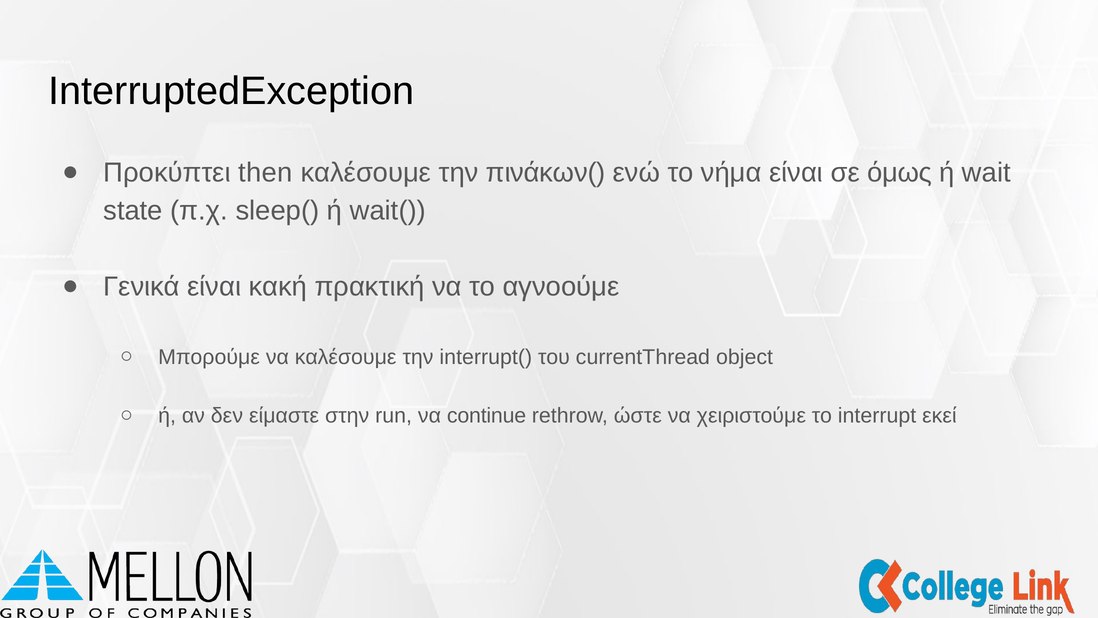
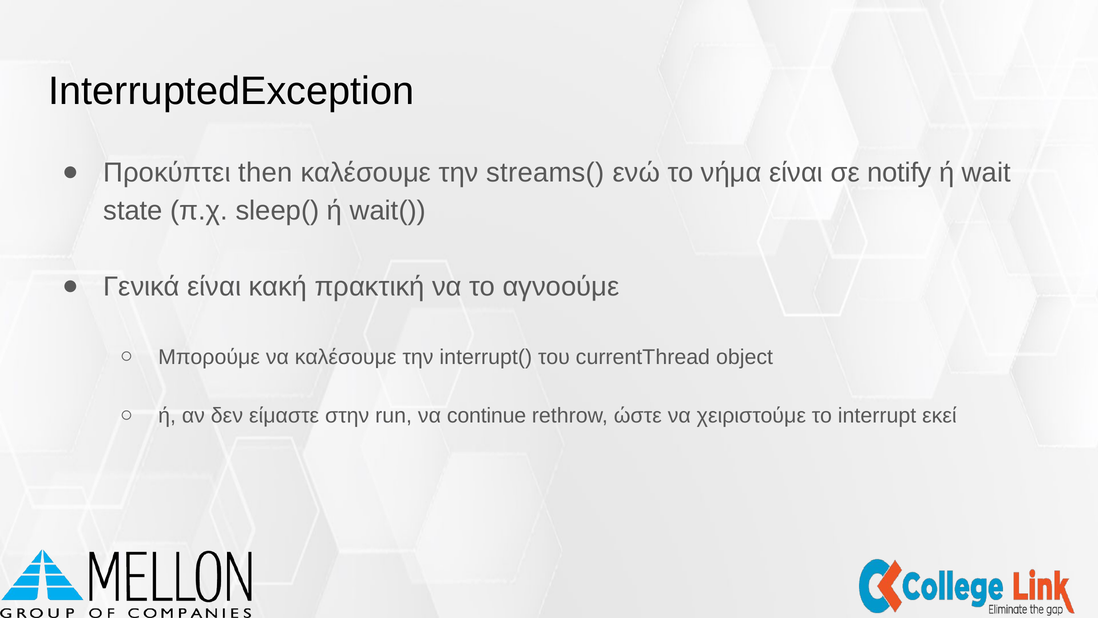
πινάκων(: πινάκων( -> streams( (545, 173)
όμως: όμως -> notify (900, 173)
